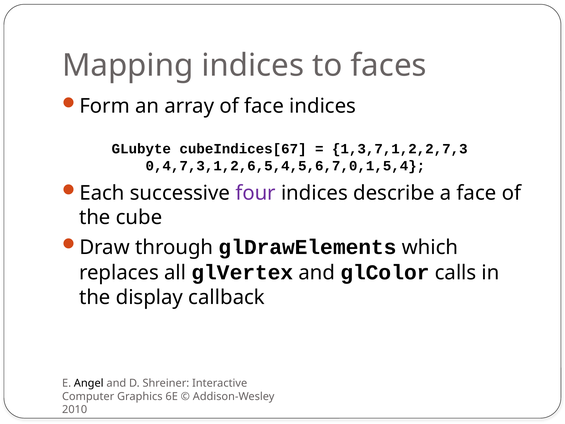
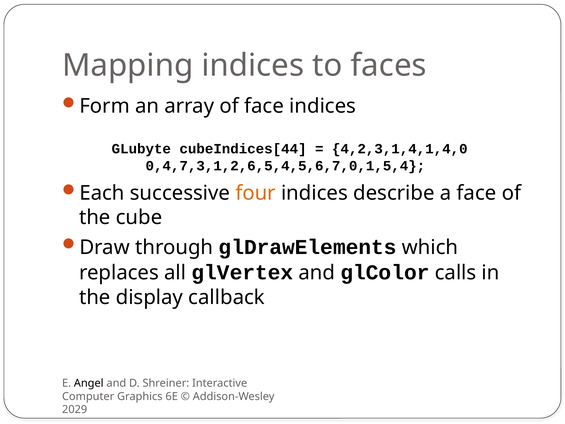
cubeIndices[67: cubeIndices[67 -> cubeIndices[44 (243, 149)
1,3,7,1,2,2,7,3: 1,3,7,1,2,2,7,3 -> 4,2,3,1,4,1,4,0 (400, 149)
four colour: purple -> orange (256, 193)
2010: 2010 -> 2029 (75, 409)
